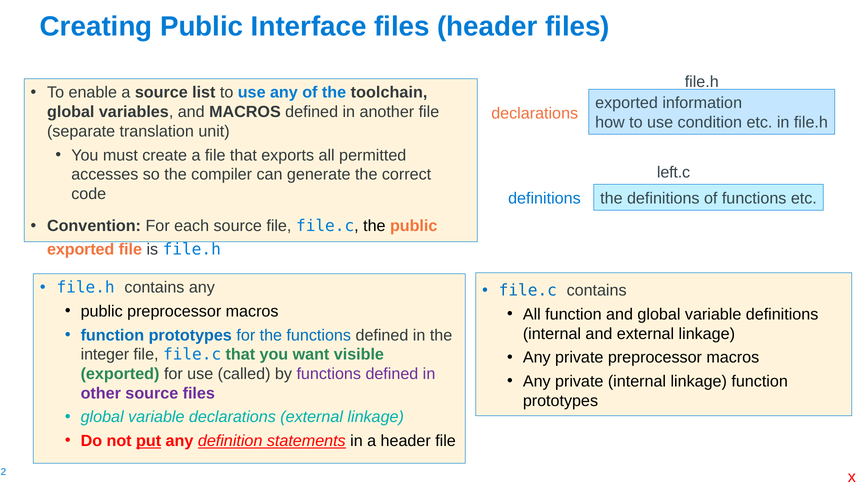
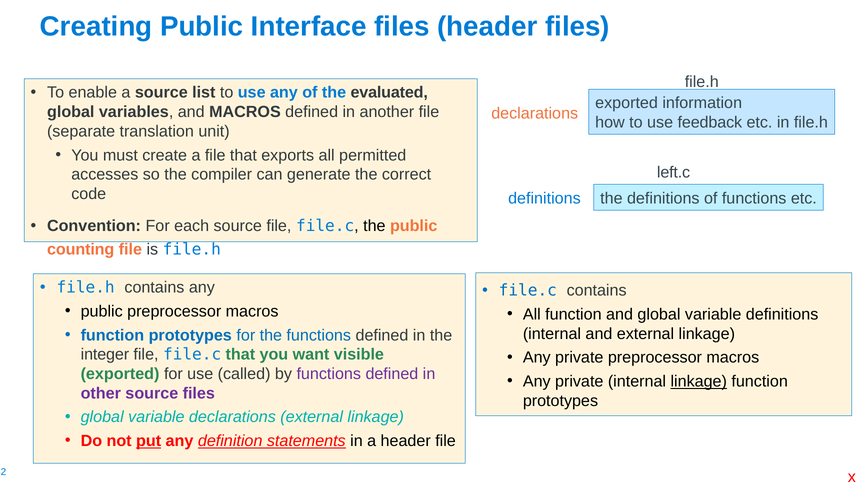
toolchain: toolchain -> evaluated (389, 93)
condition: condition -> feedback (710, 122)
exported: exported -> counting (81, 249)
linkage underline: none -> present (699, 381)
